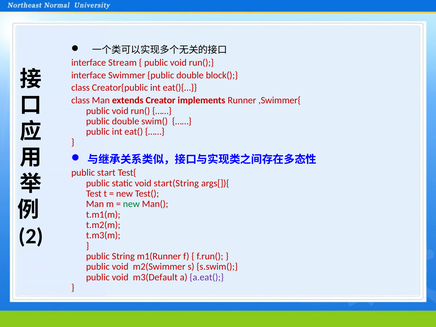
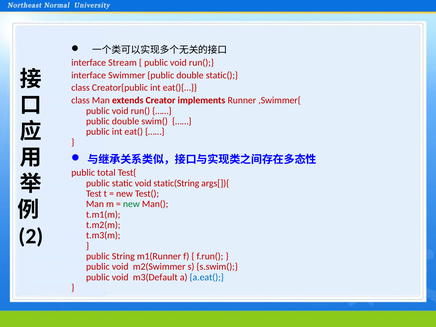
block(: block( -> static( (222, 75)
start: start -> total (106, 173)
start(String: start(String -> static(String (176, 183)
a.eat( colour: purple -> blue (207, 277)
